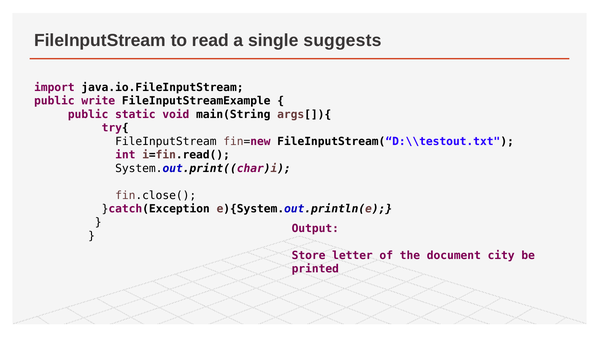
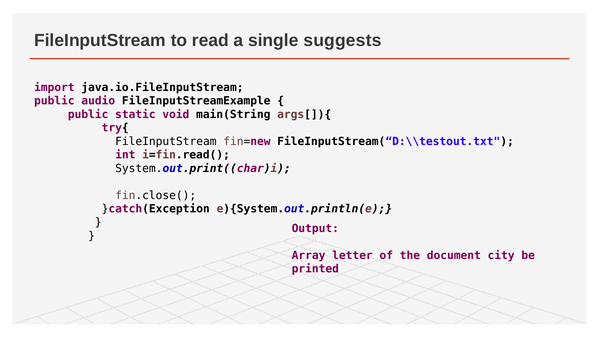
write: write -> audio (98, 101)
Store: Store -> Array (309, 255)
